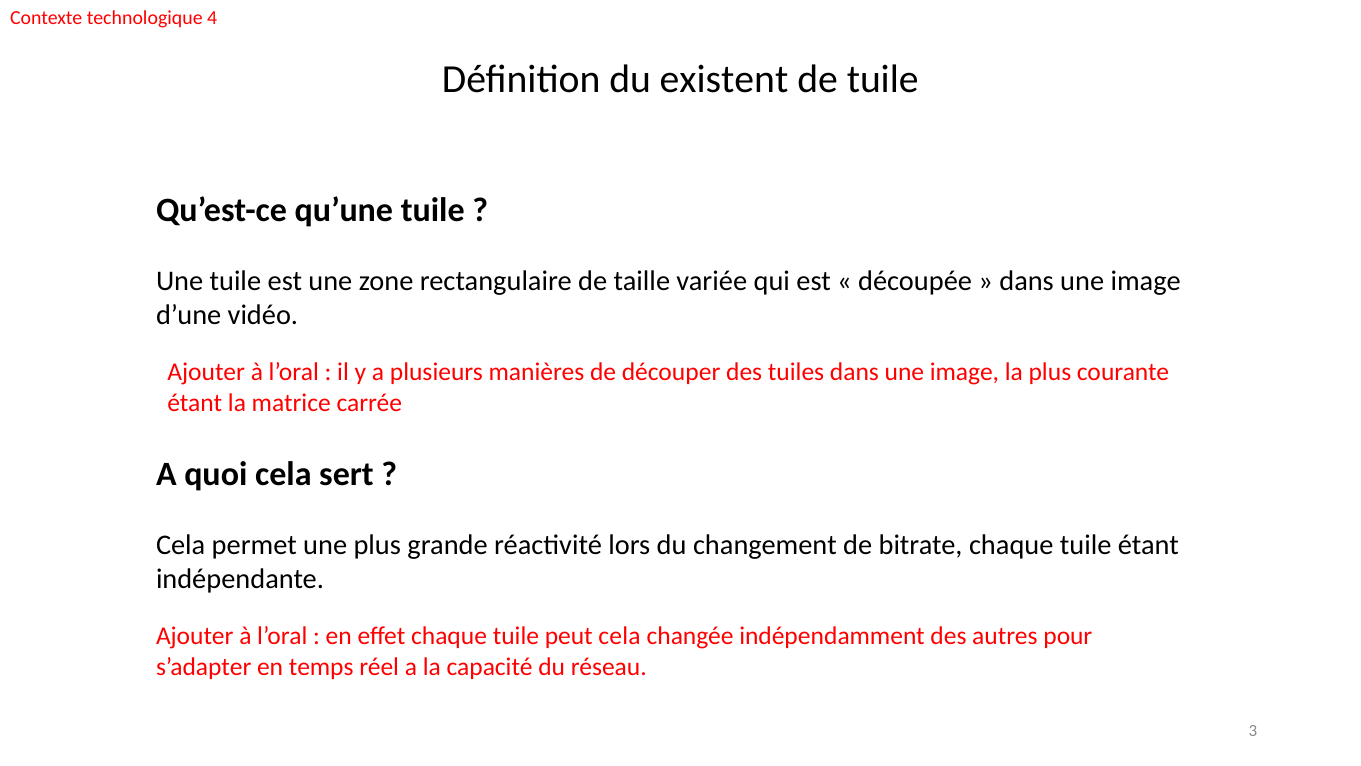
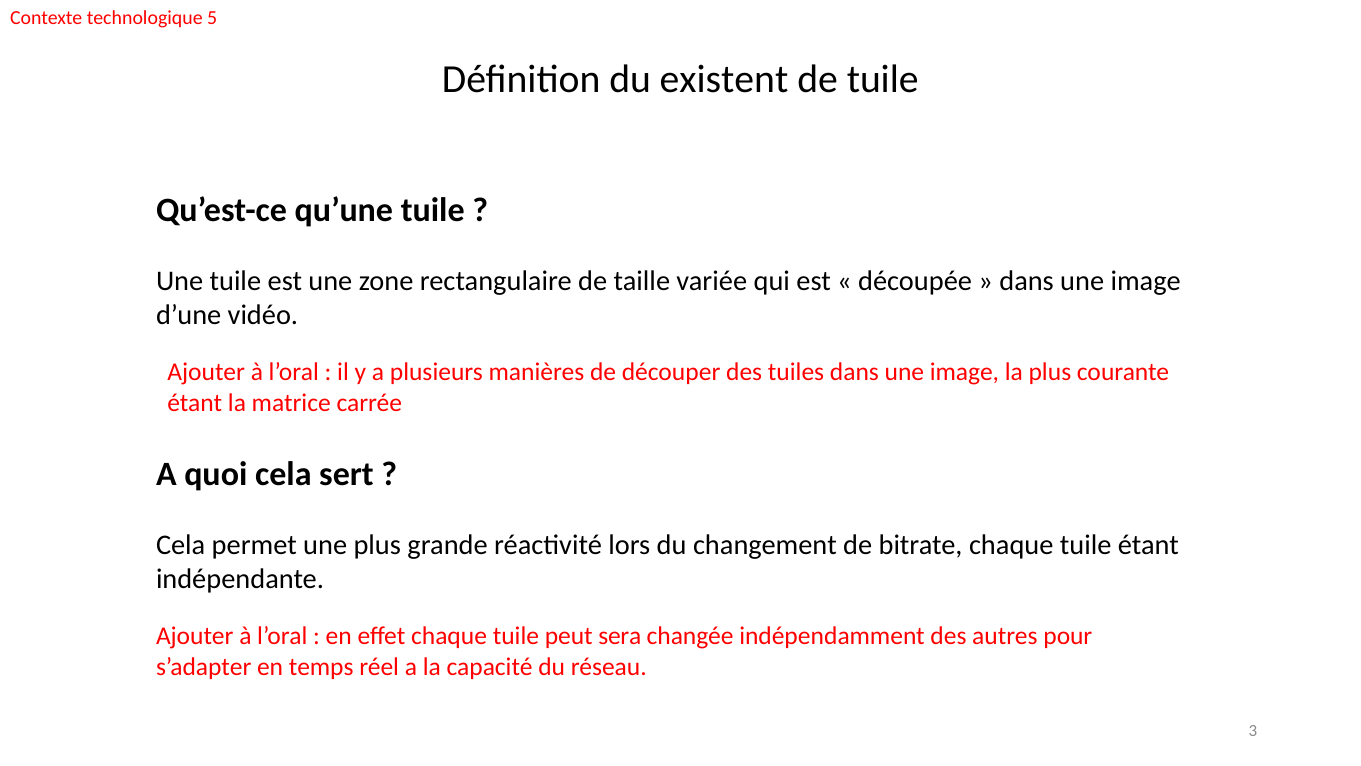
4: 4 -> 5 (212, 18)
peut cela: cela -> sera (620, 636)
